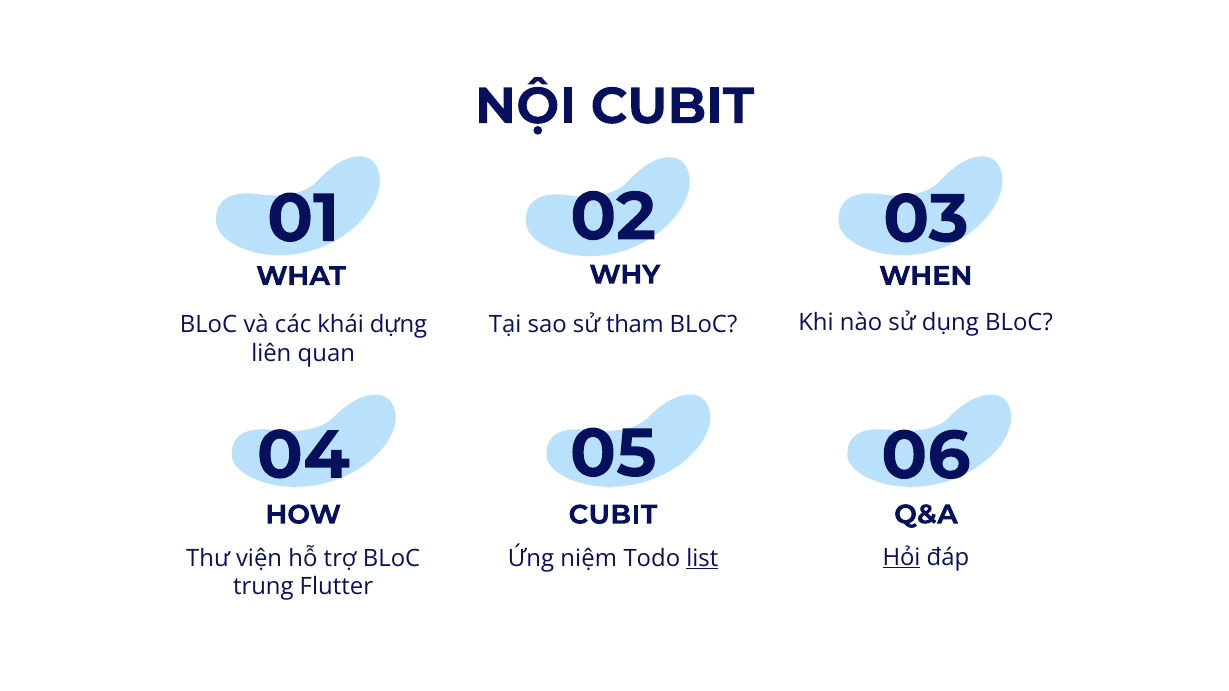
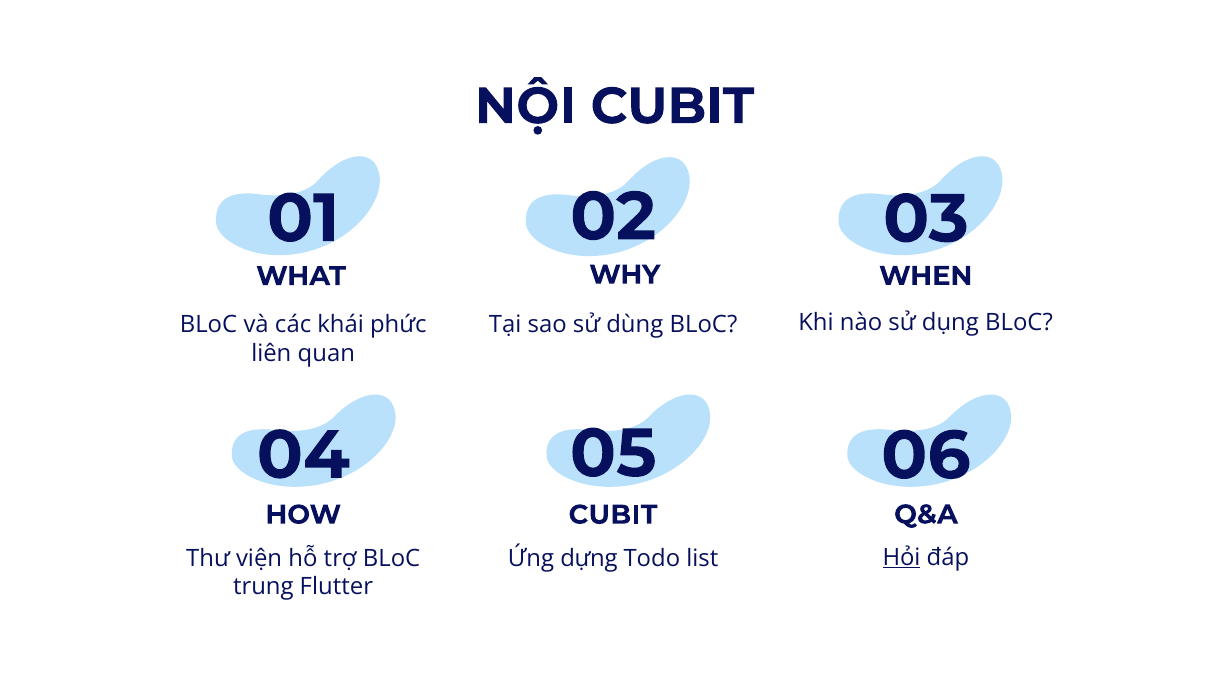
dựng: dựng -> phức (398, 325)
tham: tham -> dùng (635, 325)
niệm: niệm -> dựng (589, 559)
list underline: present -> none (702, 559)
